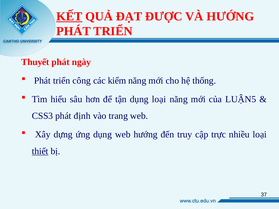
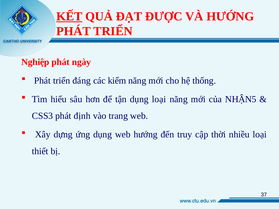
Thuyết: Thuyết -> Nghiệp (35, 62)
công: công -> đáng (82, 81)
LUẬN5: LUẬN5 -> NHẬN5 (241, 99)
trực: trực -> thời (219, 135)
thiết underline: present -> none (40, 151)
